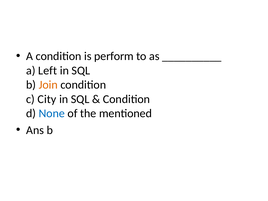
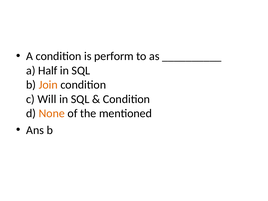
Left: Left -> Half (48, 71)
City: City -> Will (47, 99)
None colour: blue -> orange (52, 113)
